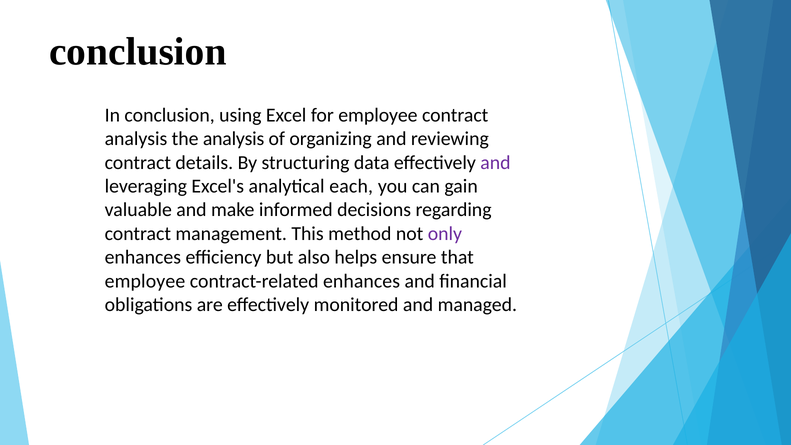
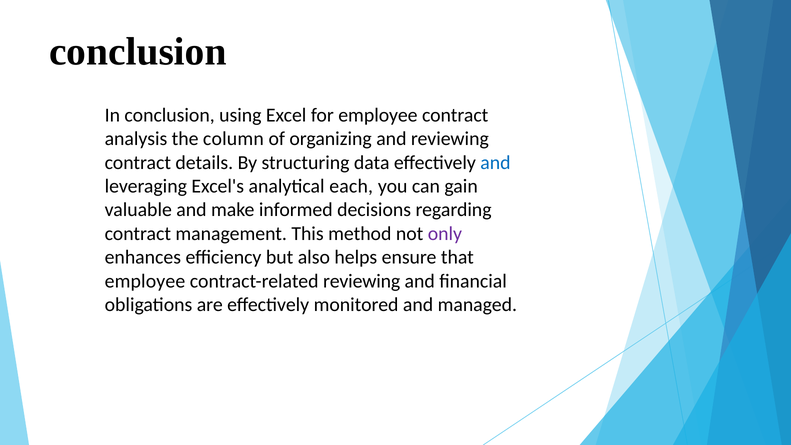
the analysis: analysis -> column (233, 139)
and colour: purple -> blue (495, 162)
contract-related enhances: enhances -> reviewing (362, 281)
